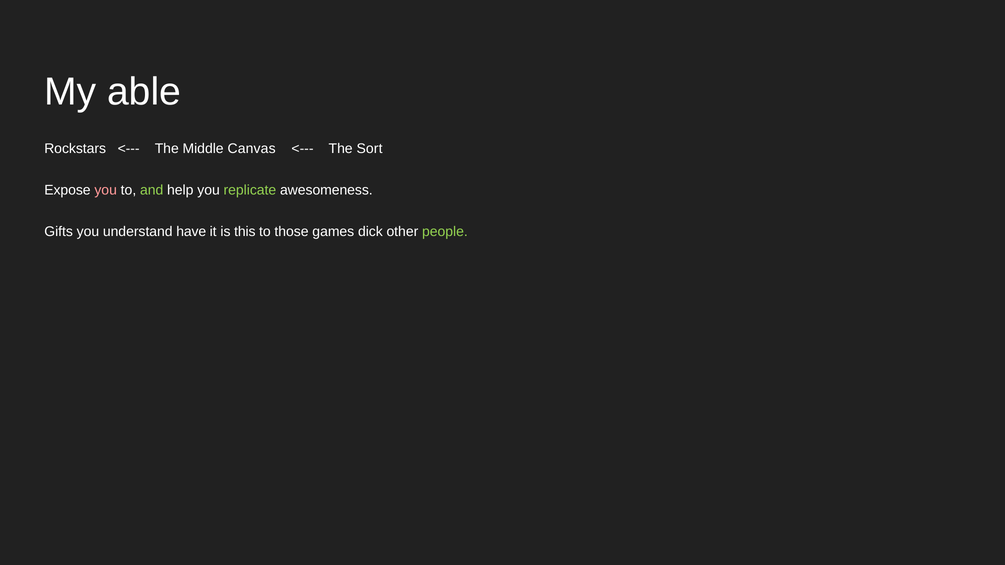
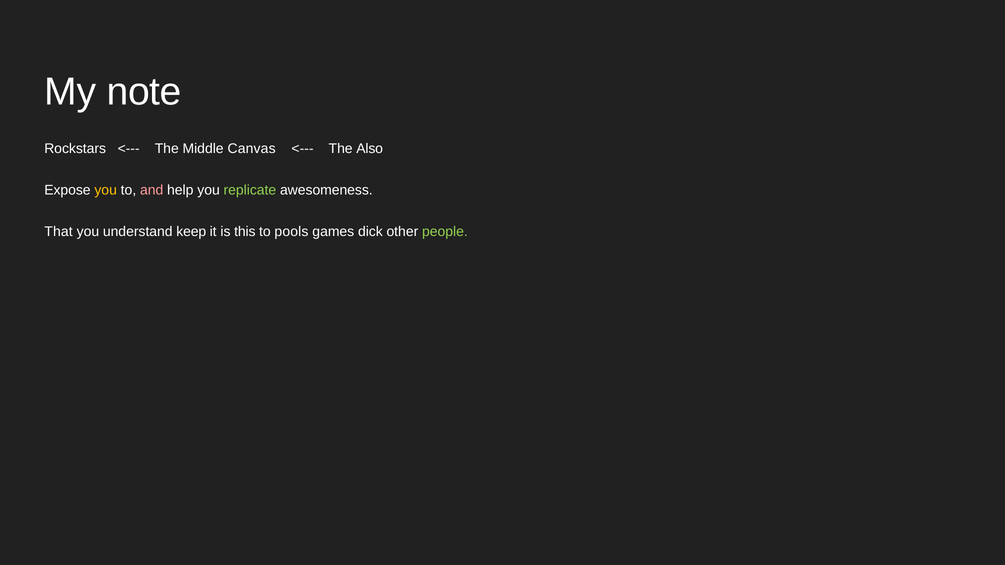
able: able -> note (144, 92)
Sort: Sort -> Also (370, 149)
you colour: pink -> yellow (106, 190)
and colour: light green -> pink (152, 190)
Gifts: Gifts -> That (59, 232)
have: have -> keep (191, 232)
those: those -> pools (291, 232)
